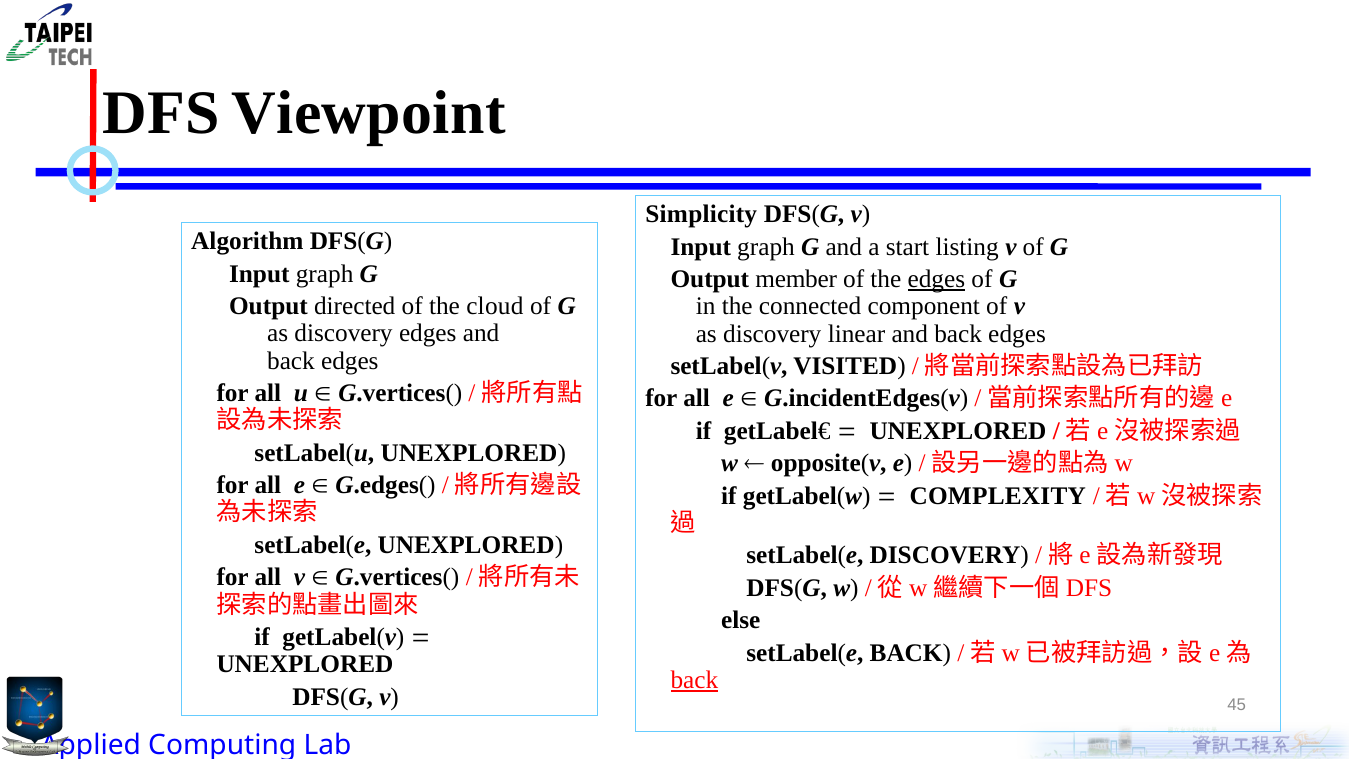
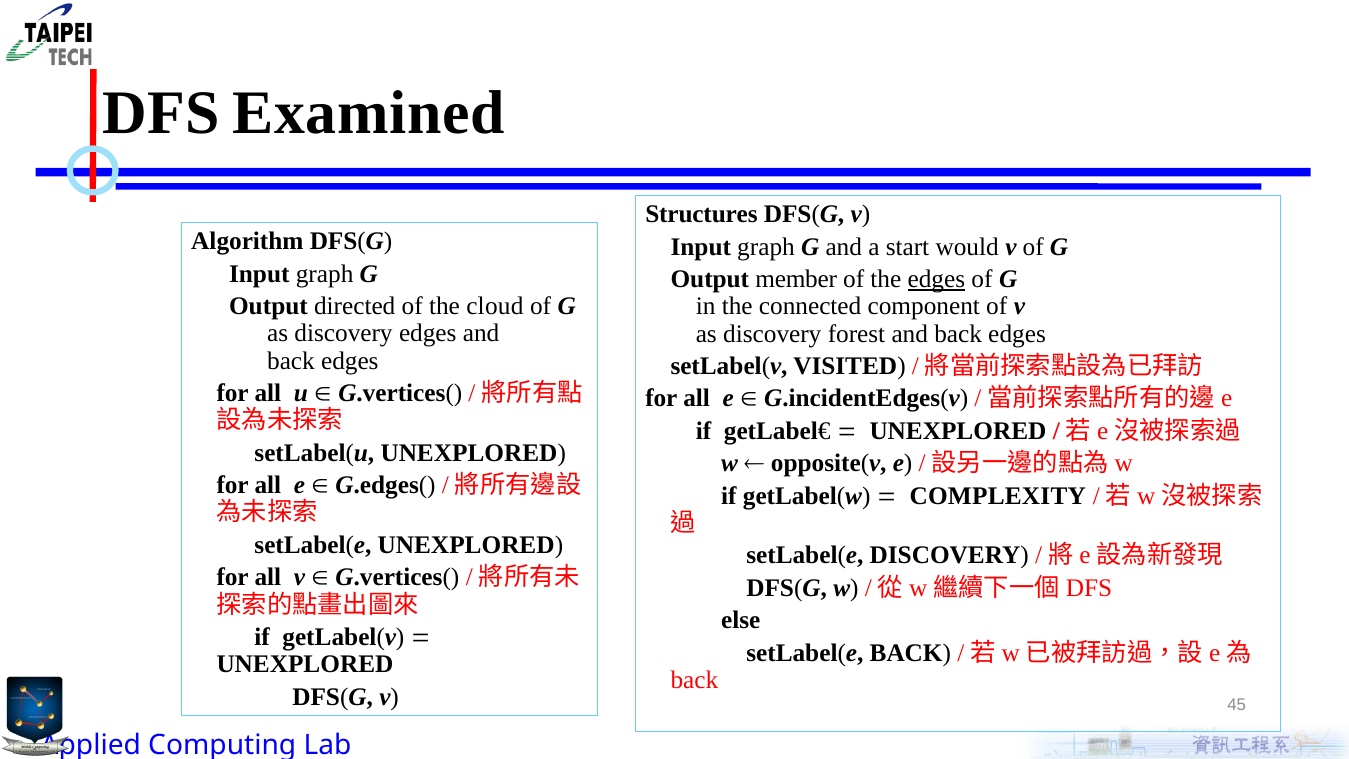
Viewpoint: Viewpoint -> Examined (369, 113)
Simplicity: Simplicity -> Structures (701, 214)
listing: listing -> would (967, 247)
linear: linear -> forest (857, 334)
back underline: present -> none (694, 680)
